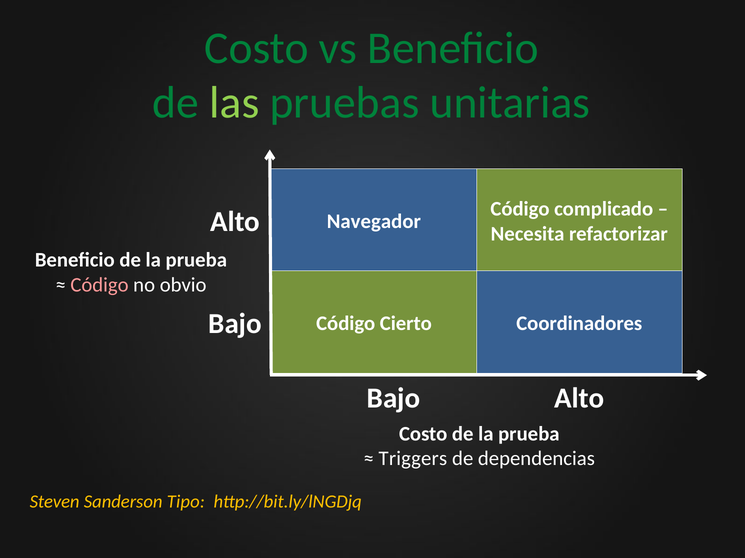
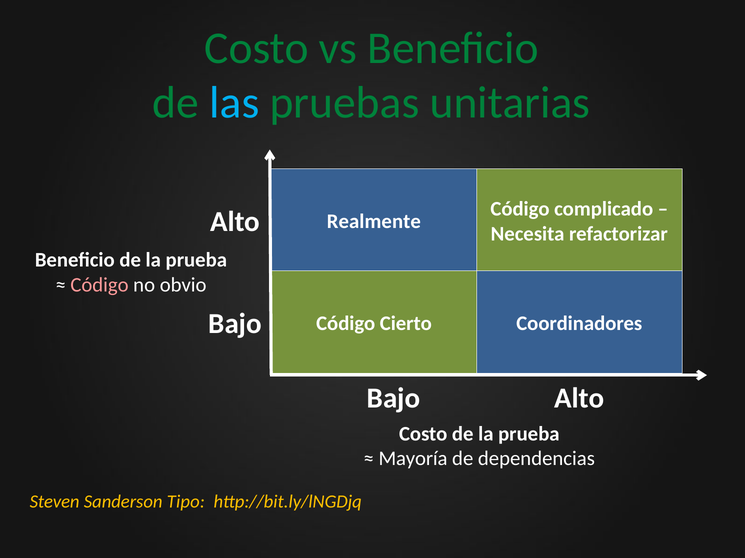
las colour: light green -> light blue (234, 103)
Navegador: Navegador -> Realmente (374, 222)
Triggers: Triggers -> Mayoría (413, 459)
